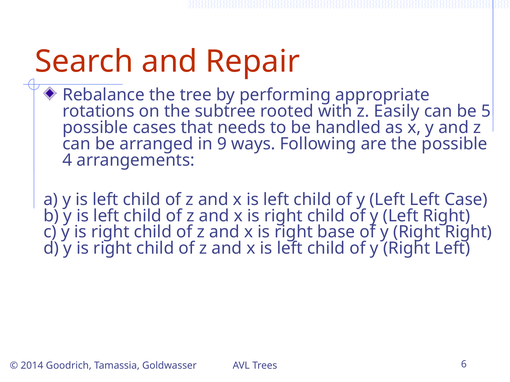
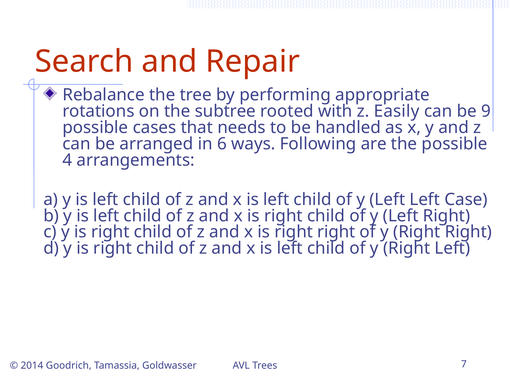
5: 5 -> 9 (486, 111)
9: 9 -> 6 (222, 144)
is right base: base -> right (336, 232)
6: 6 -> 7 (464, 365)
